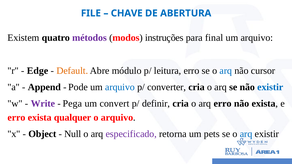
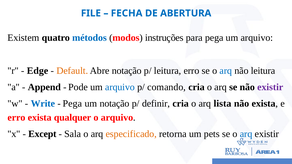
CHAVE: CHAVE -> FECHA (127, 13)
métodos colour: purple -> blue (89, 38)
para final: final -> pega (214, 38)
Abre módulo: módulo -> notação (127, 71)
não cursor: cursor -> leitura (263, 71)
converter: converter -> comando (167, 87)
existir colour: blue -> purple (270, 87)
Write colour: purple -> blue (43, 104)
um convert: convert -> notação (115, 104)
arq erro: erro -> lista (222, 104)
Object: Object -> Except (42, 134)
Null: Null -> Sala (73, 134)
especificado colour: purple -> orange (131, 134)
